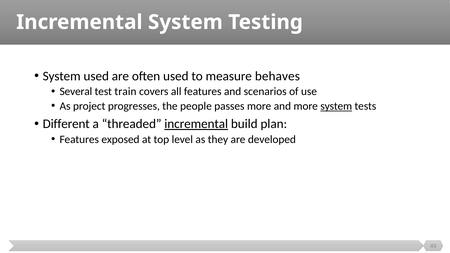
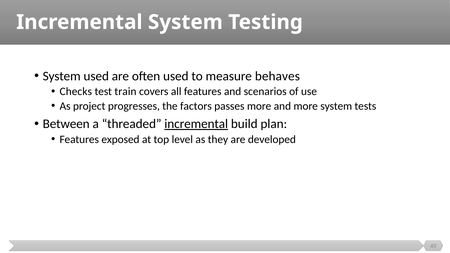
Several: Several -> Checks (76, 92)
people: people -> factors (196, 106)
system underline: present -> none (336, 106)
Different: Different -> Between (66, 124)
